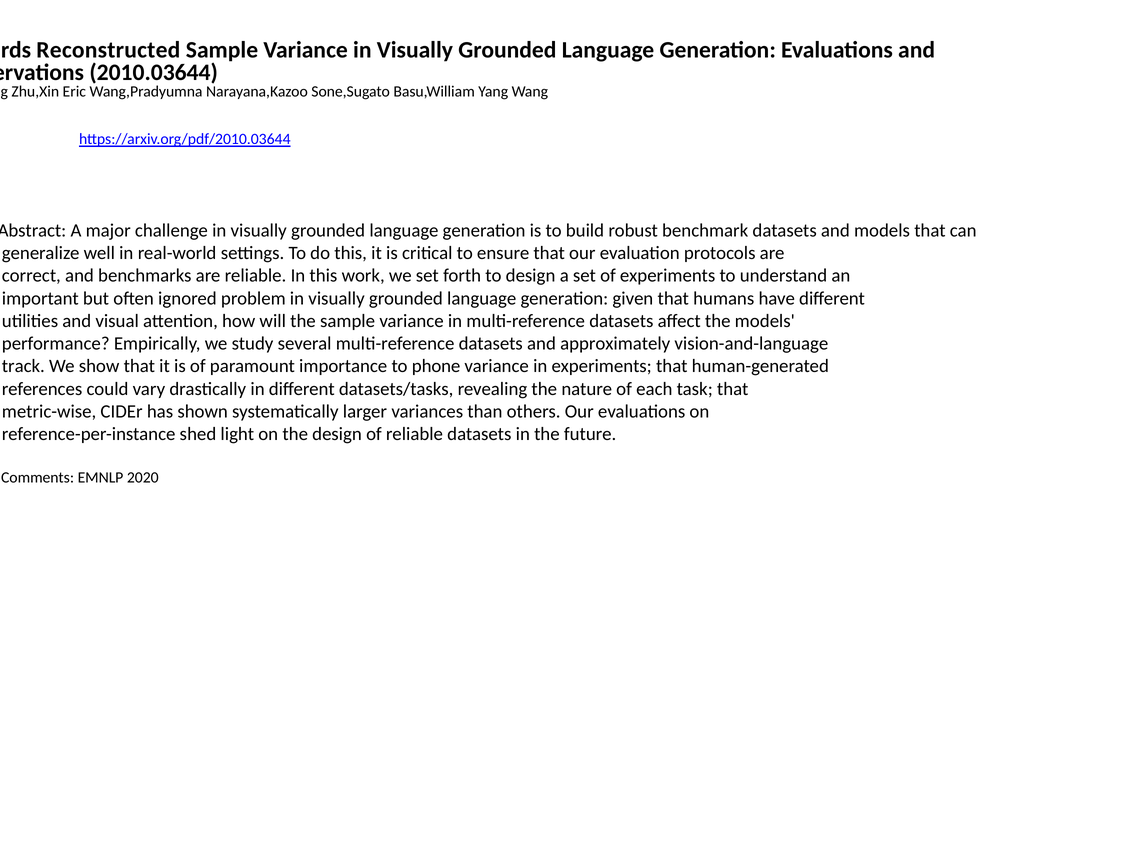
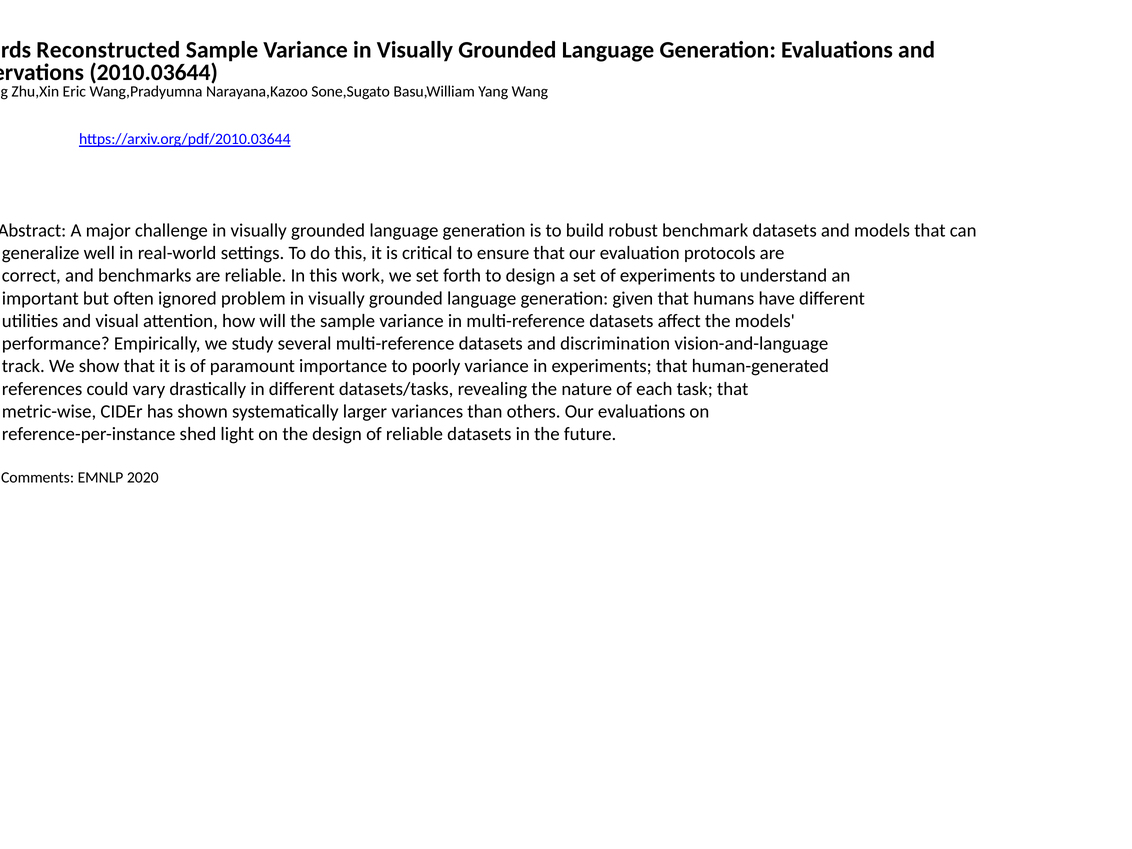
approximately: approximately -> discrimination (615, 344)
phone: phone -> poorly (436, 366)
